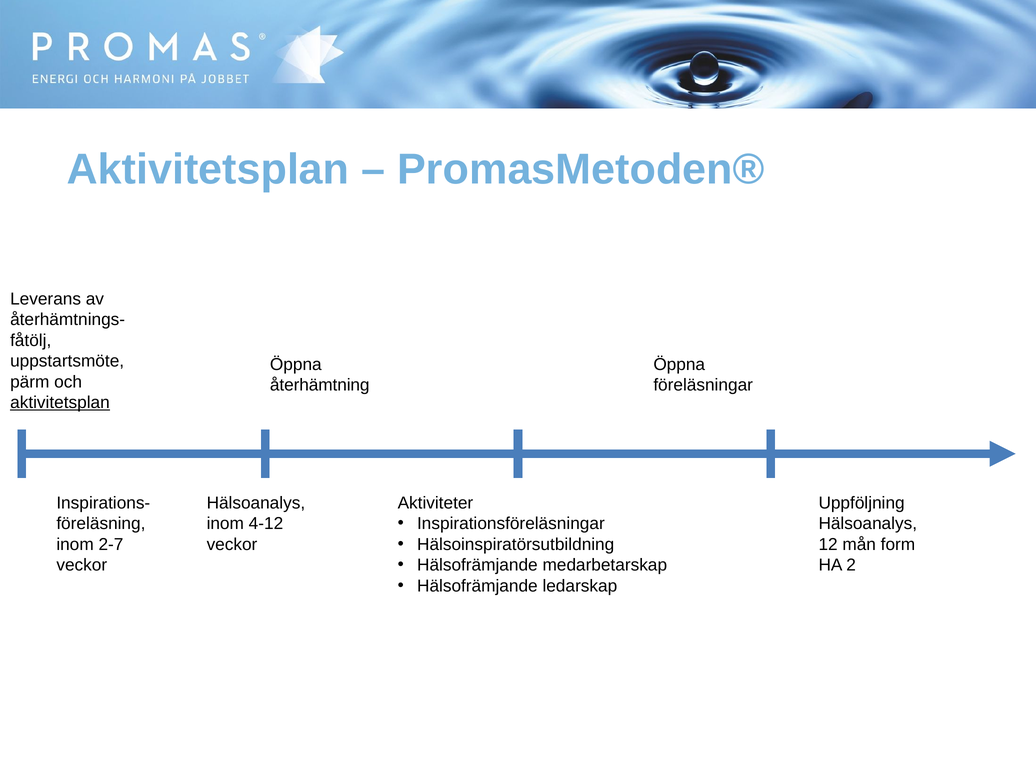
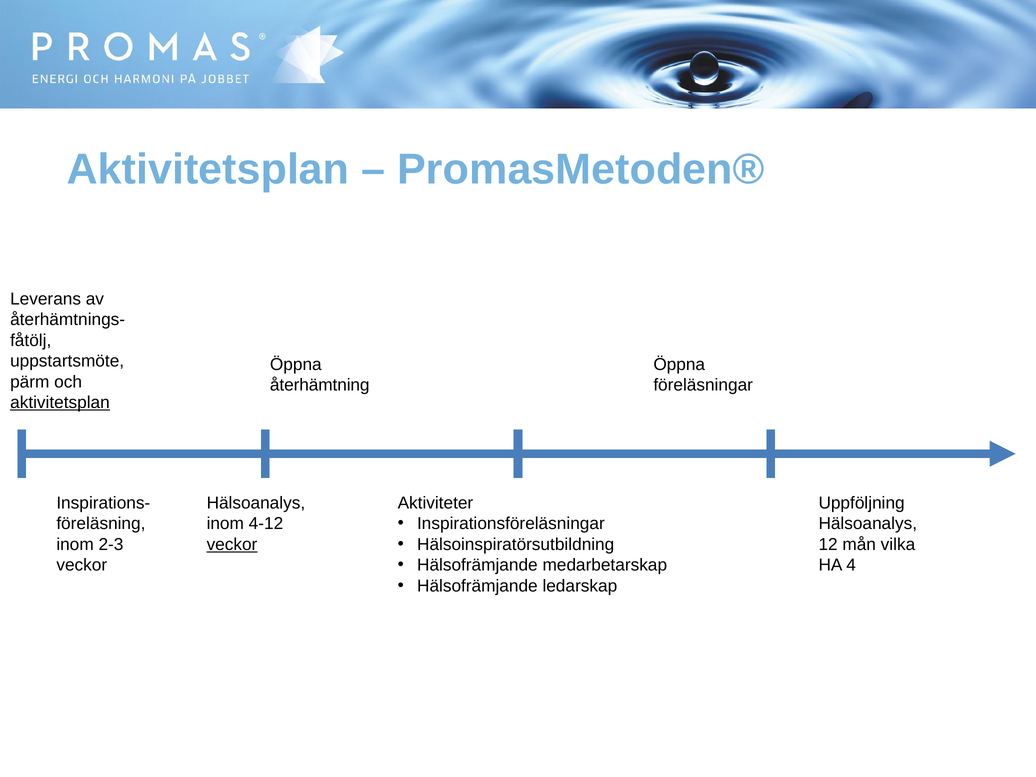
2-7: 2-7 -> 2-3 (111, 544)
veckor underline: none -> present (232, 544)
form: form -> vilka (898, 544)
2: 2 -> 4 (851, 565)
